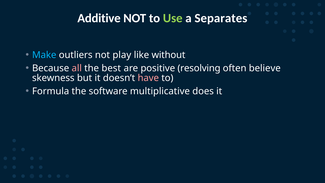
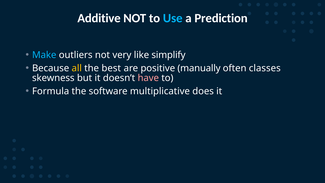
Use colour: light green -> light blue (173, 18)
Separates: Separates -> Prediction (221, 18)
play: play -> very (122, 55)
without: without -> simplify (168, 55)
all colour: pink -> yellow (77, 68)
resolving: resolving -> manually (199, 68)
believe: believe -> classes (265, 68)
